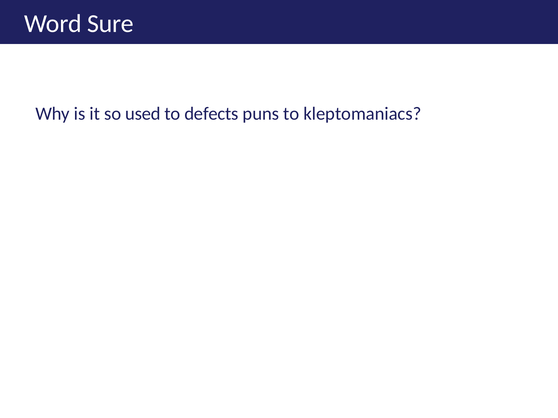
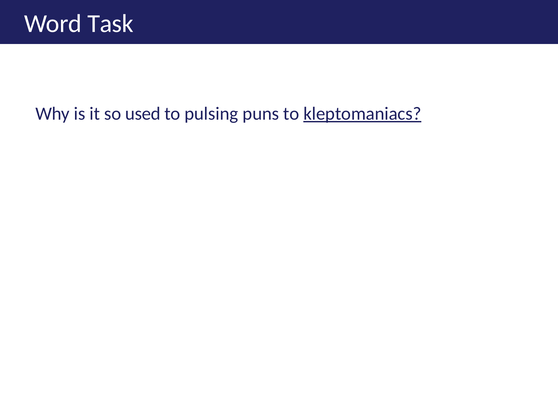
Sure: Sure -> Task (110, 24)
defects: defects -> pulsing (211, 114)
kleptomaniacs underline: none -> present (362, 114)
